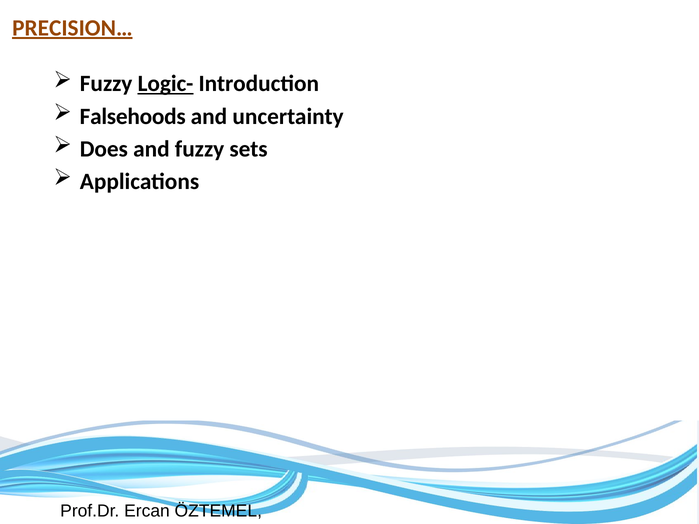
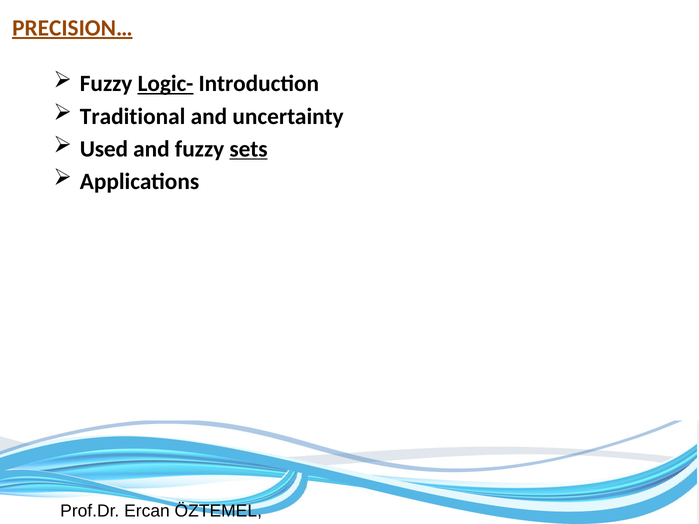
Falsehoods: Falsehoods -> Traditional (133, 116)
Does: Does -> Used (104, 149)
sets underline: none -> present (249, 149)
